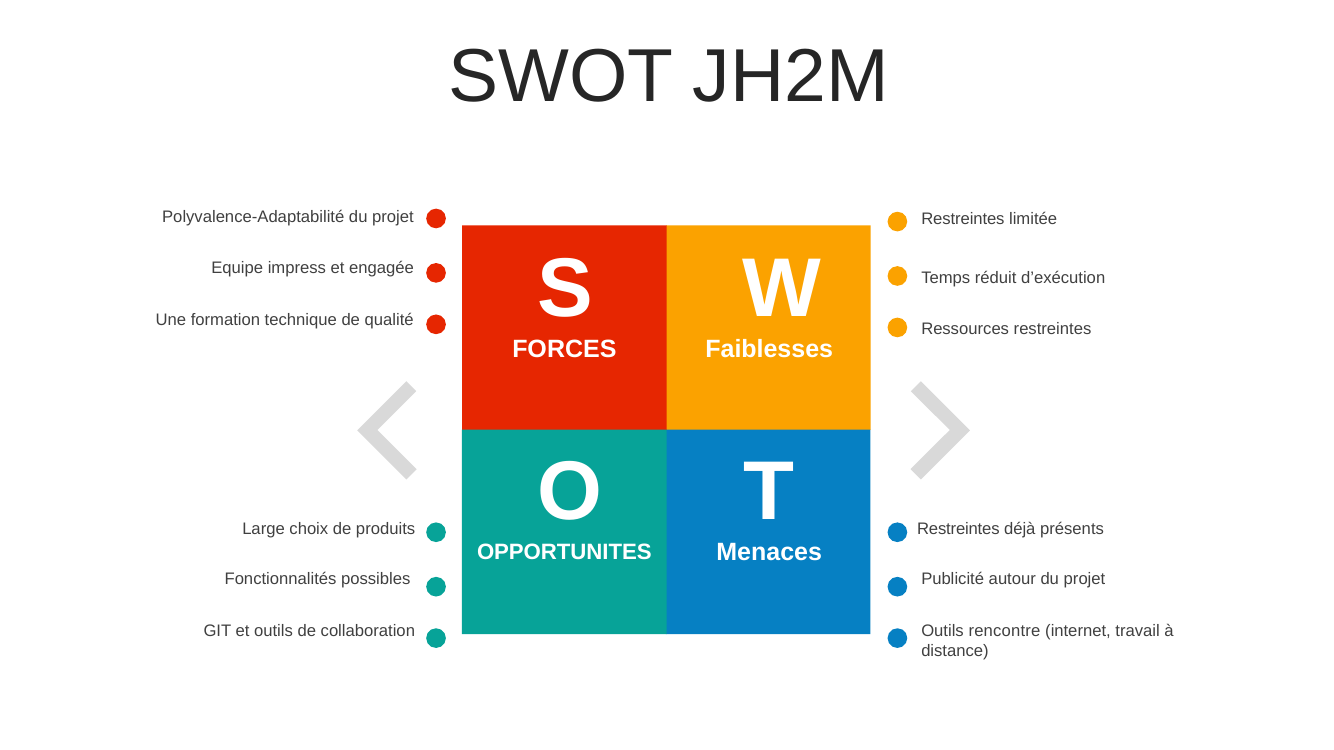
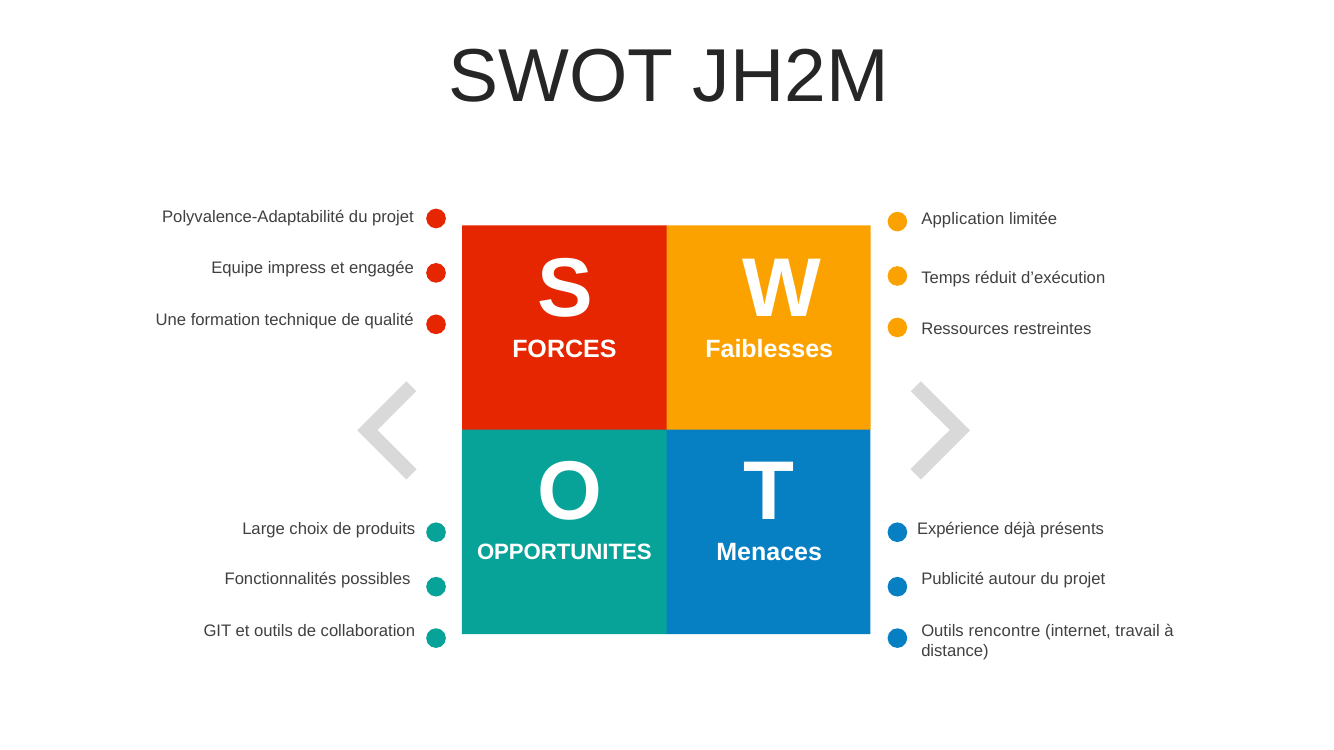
Restreintes: Restreintes -> Application (963, 219)
Restreintes: Restreintes -> Expérience (958, 529)
